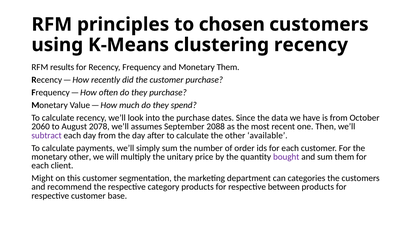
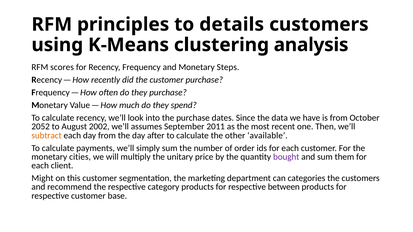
chosen: chosen -> details (232, 24)
clustering recency: recency -> analysis (311, 45)
results: results -> scores (62, 67)
Monetary Them: Them -> Steps (228, 67)
2060: 2060 -> 2052 (41, 127)
2078: 2078 -> 2002 (99, 127)
2088: 2088 -> 2011 (216, 127)
subtract colour: purple -> orange (47, 136)
monetary other: other -> cities (80, 157)
